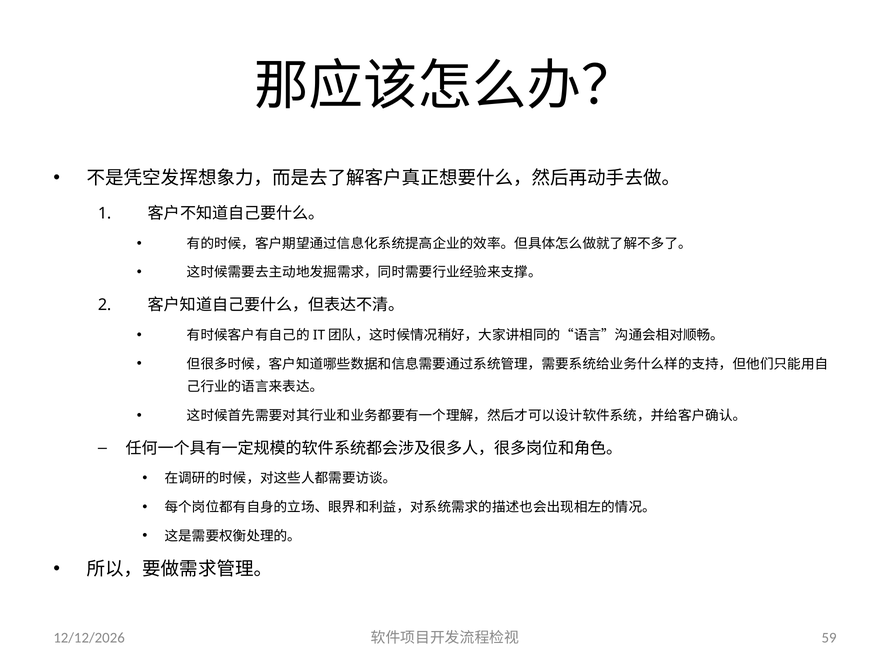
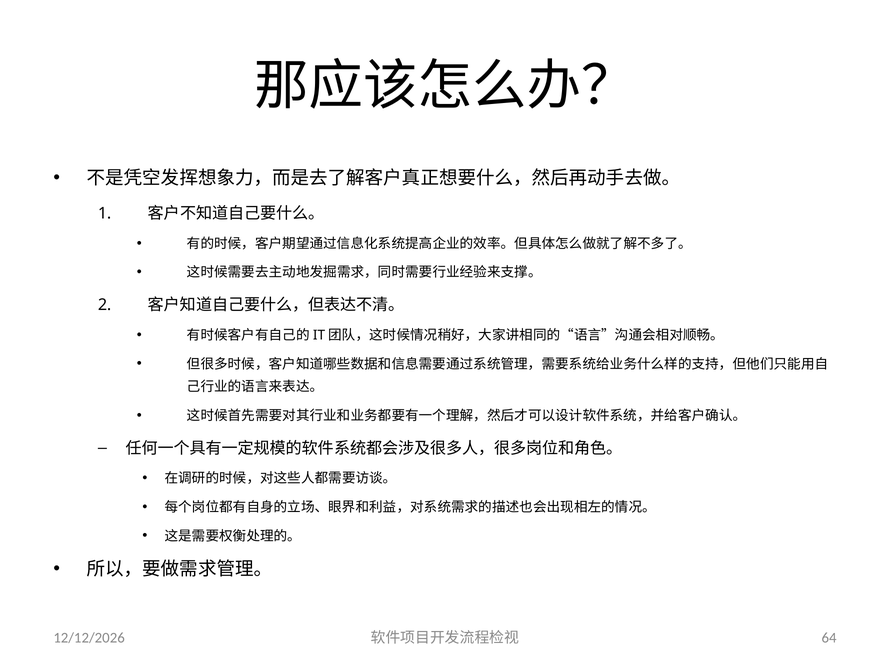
59: 59 -> 64 (829, 637)
